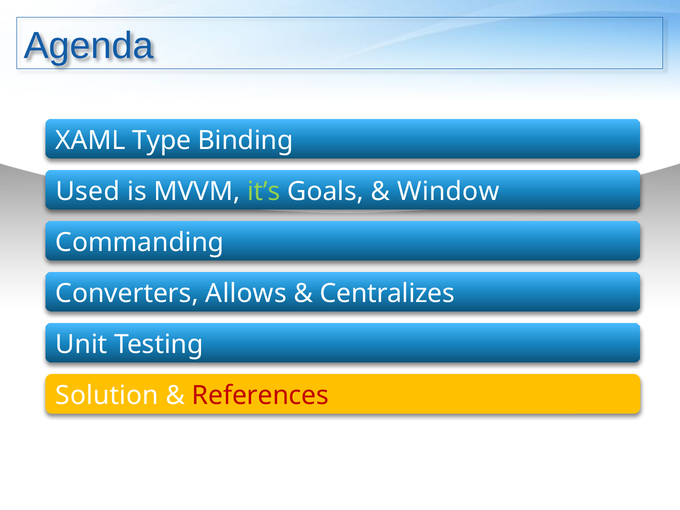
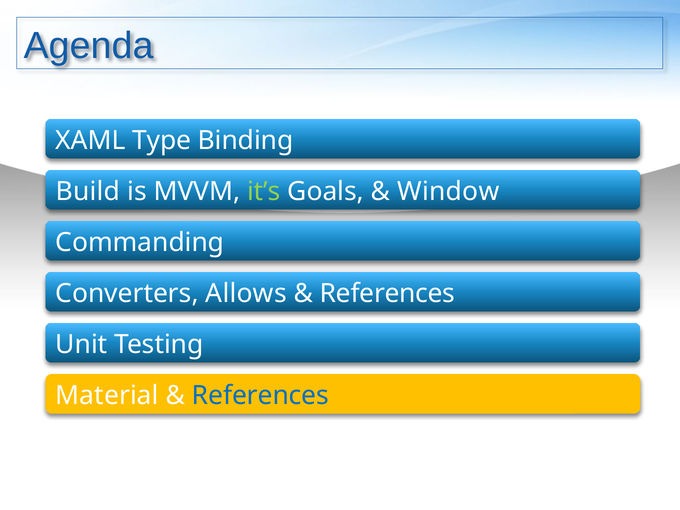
Used: Used -> Build (88, 192)
Centralizes: Centralizes -> References (387, 294)
Solution: Solution -> Material (107, 396)
References colour: red -> blue (260, 396)
